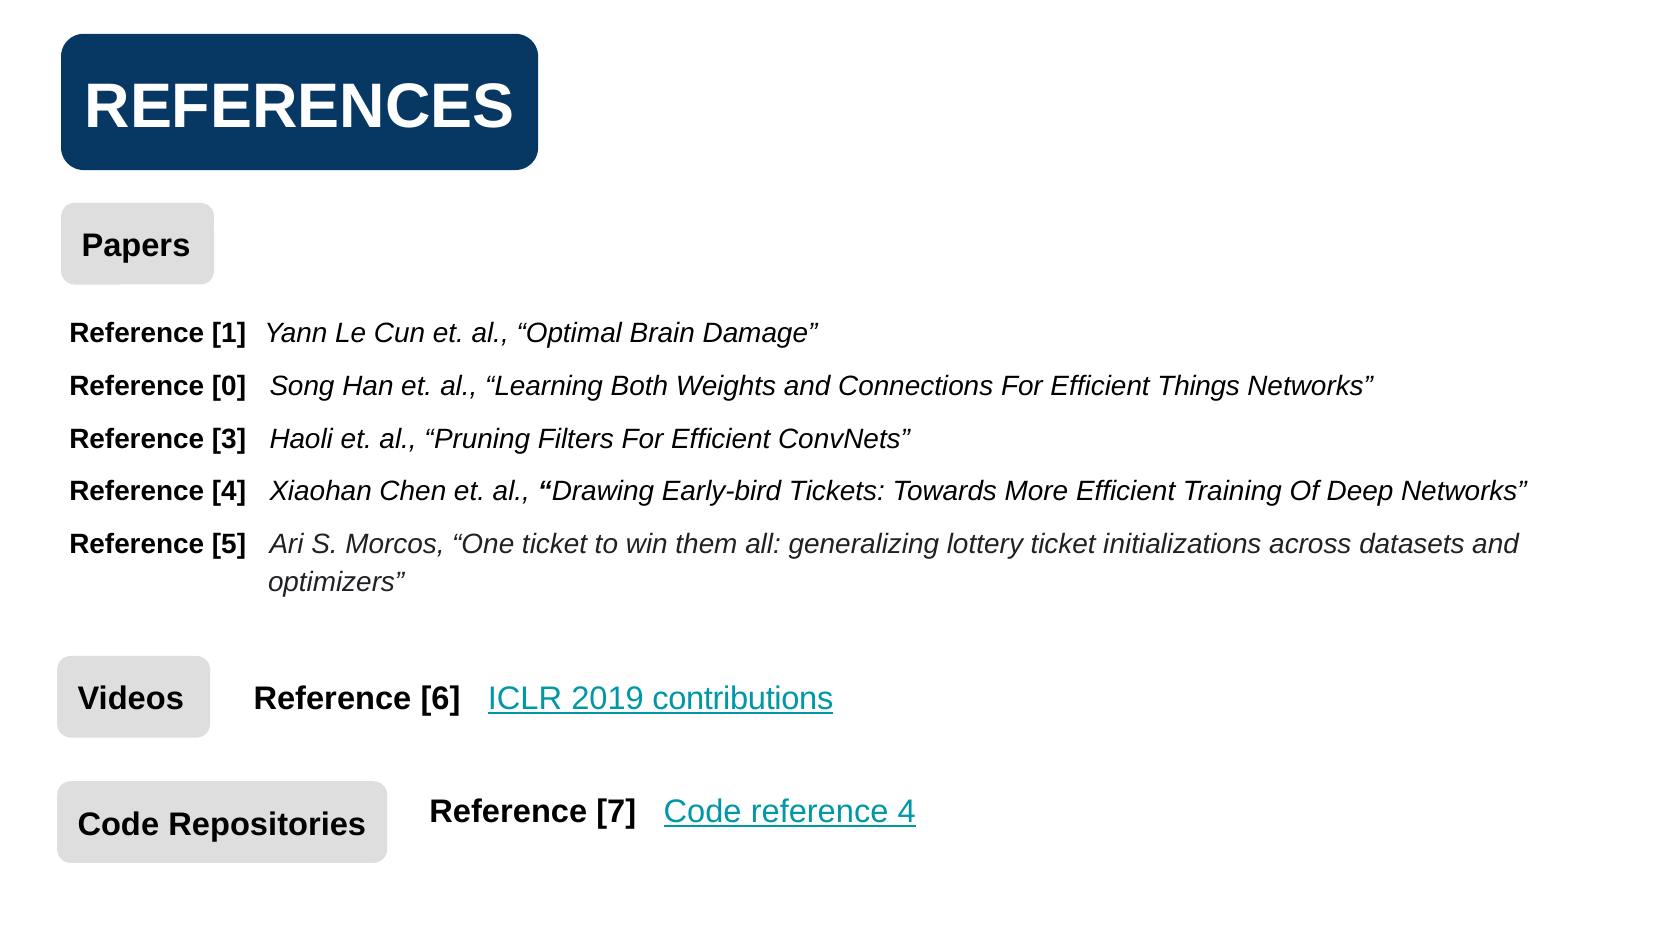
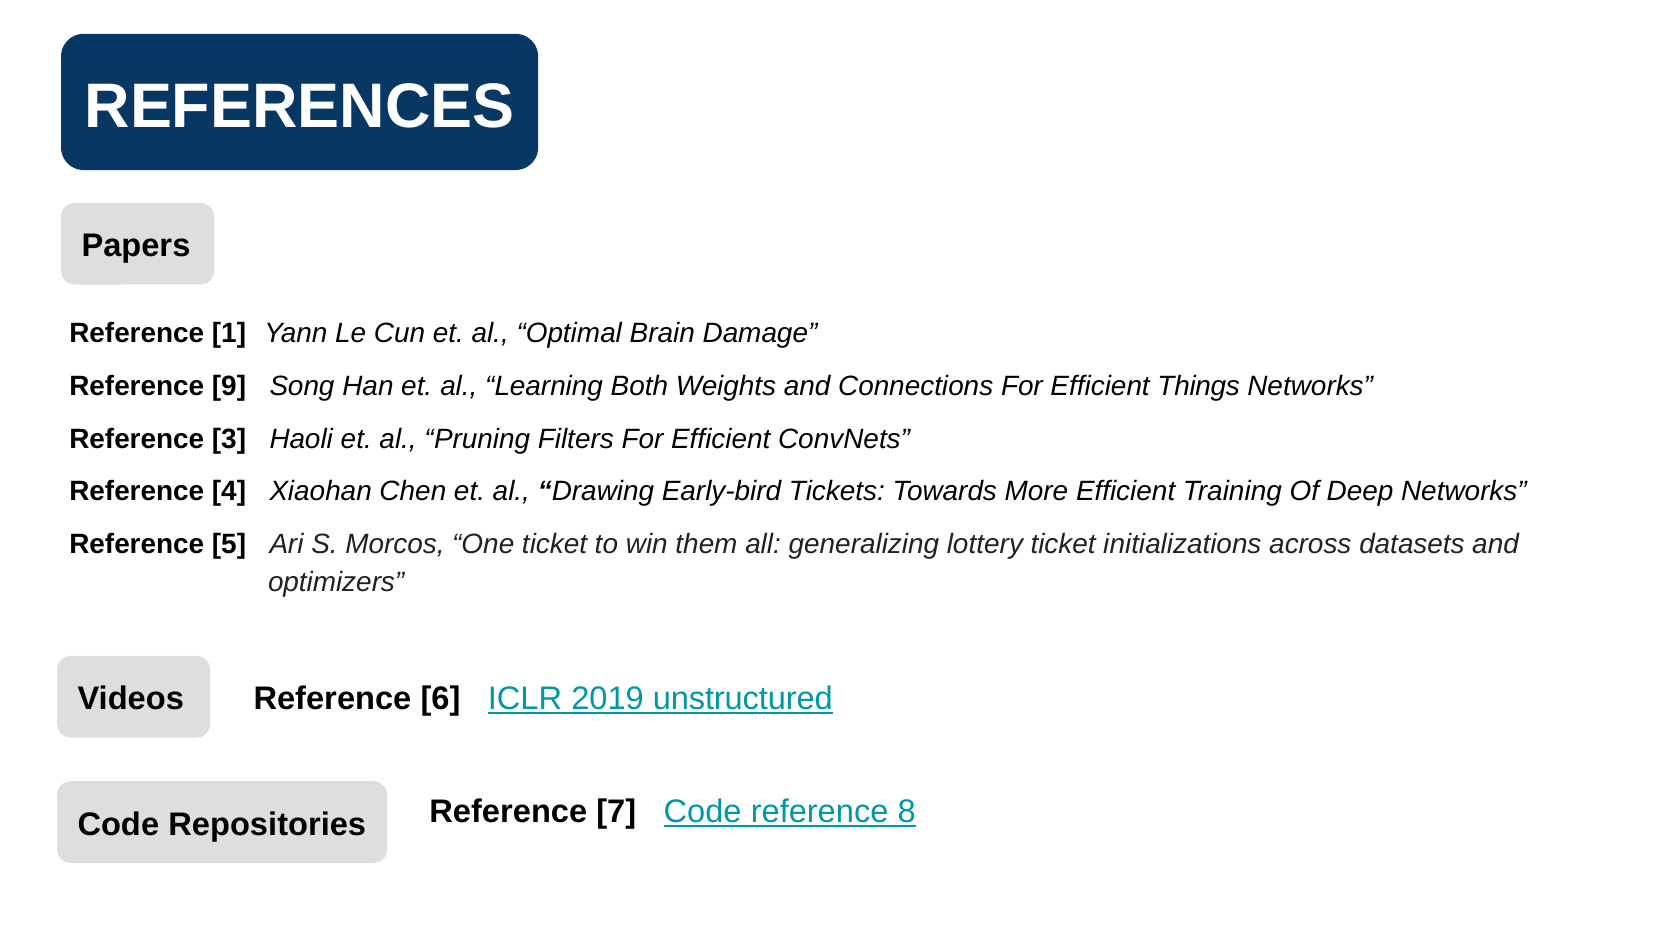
0: 0 -> 9 (229, 387)
contributions: contributions -> unstructured (743, 699)
Code reference 4: 4 -> 8 (907, 812)
